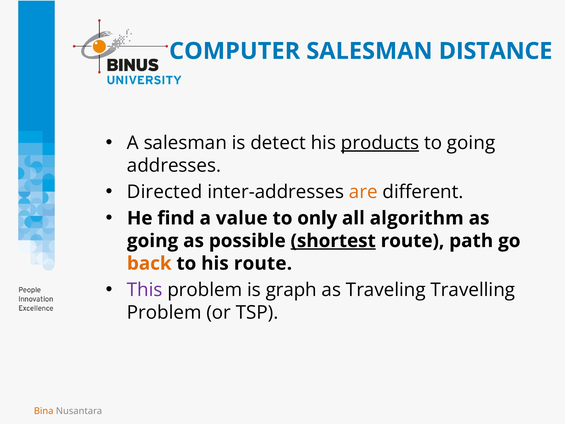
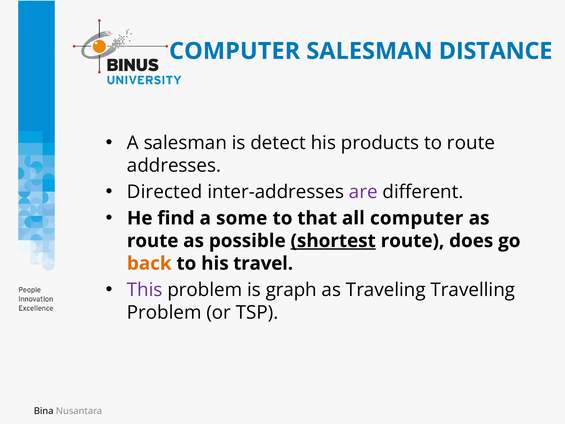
products underline: present -> none (380, 143)
to going: going -> route (471, 143)
are colour: orange -> purple (363, 192)
value: value -> some (242, 218)
only: only -> that (317, 218)
all algorithm: algorithm -> computer (417, 218)
going: going -> route (153, 241)
path: path -> does (471, 241)
his route: route -> travel (263, 263)
Bina colour: orange -> black (44, 411)
